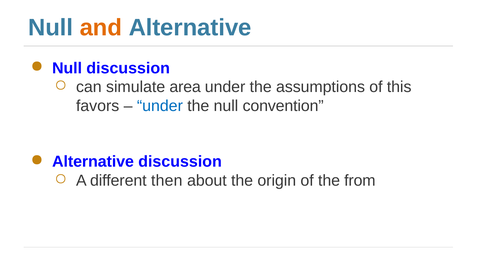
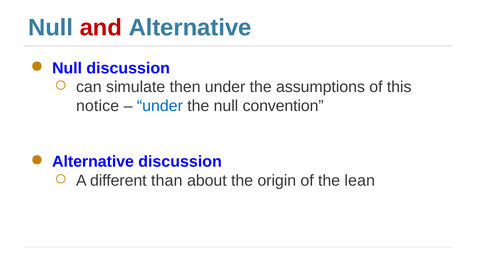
and colour: orange -> red (101, 28)
area: area -> then (185, 87)
favors: favors -> notice (98, 106)
then: then -> than (167, 181)
from: from -> lean (360, 181)
